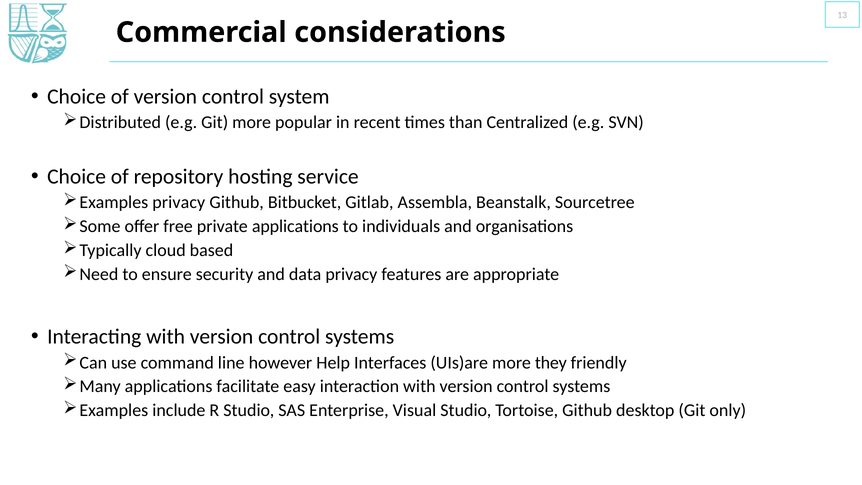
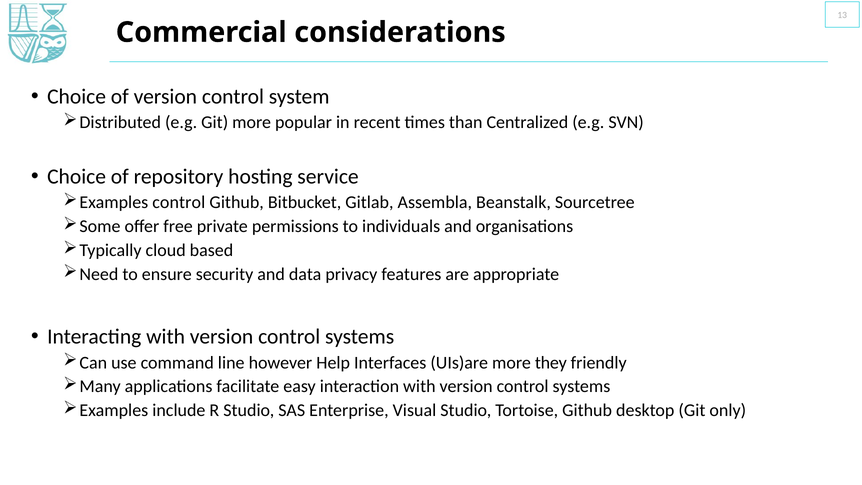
Examples privacy: privacy -> control (179, 202)
private applications: applications -> permissions (295, 226)
